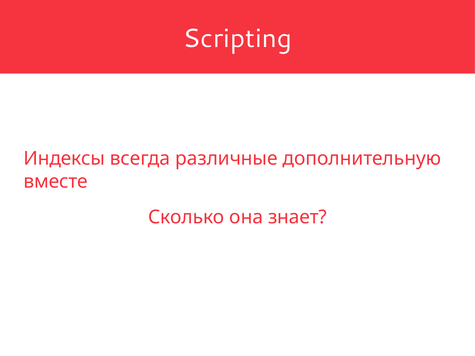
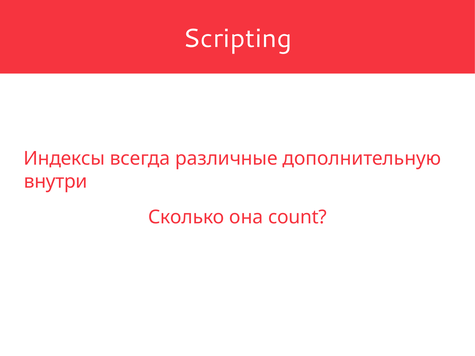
вместе: вместе -> внутри (56, 181)
знает: знает -> count (298, 217)
